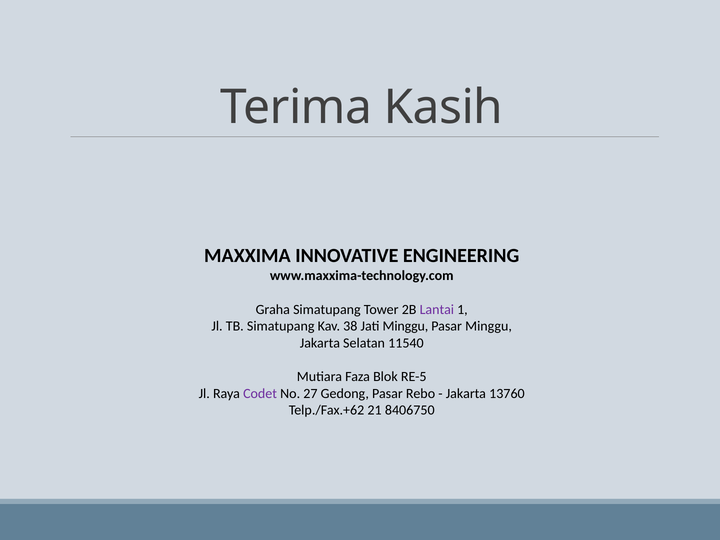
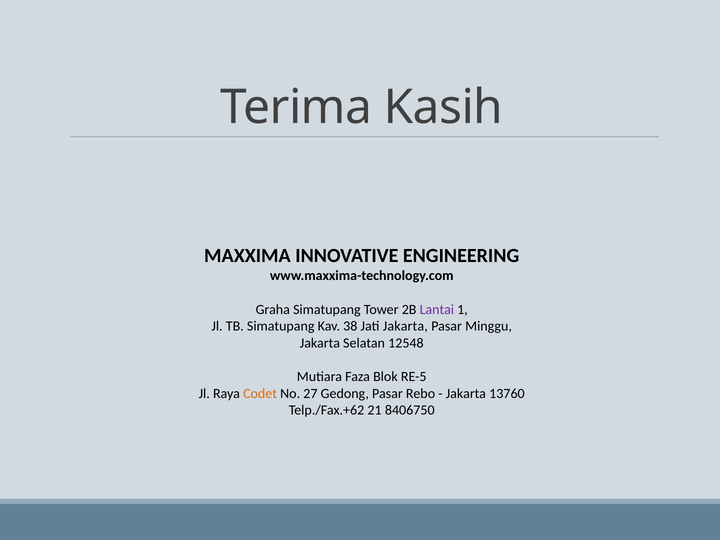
Jati Minggu: Minggu -> Jakarta (405, 326)
11540: 11540 -> 12548 (406, 343)
Codet colour: purple -> orange (260, 393)
